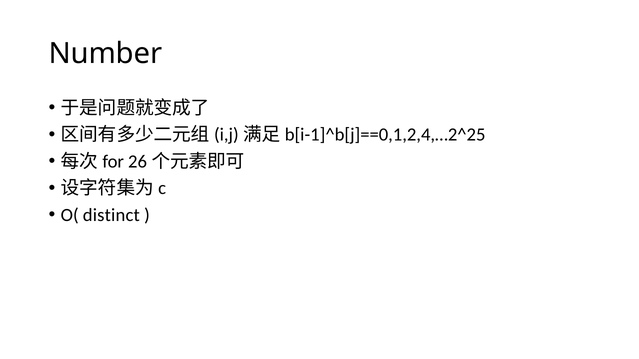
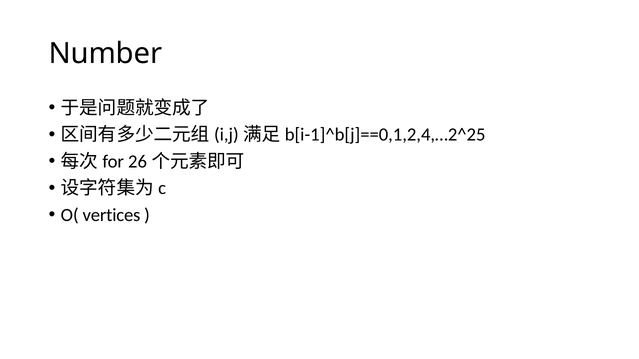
distinct: distinct -> vertices (112, 215)
